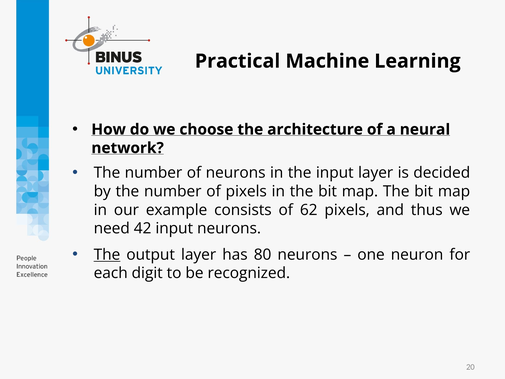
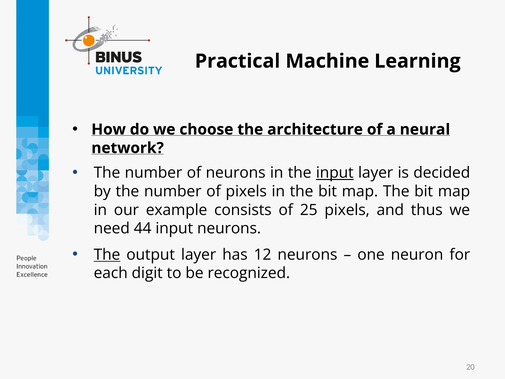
input underline: none -> present (335, 173)
62: 62 -> 25 (309, 210)
42: 42 -> 44 (143, 228)
80: 80 -> 12 (263, 255)
